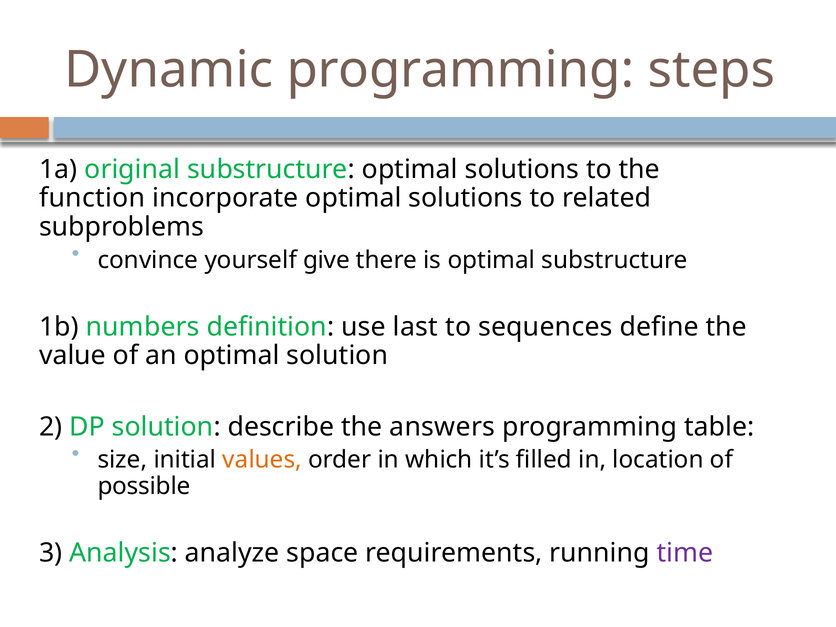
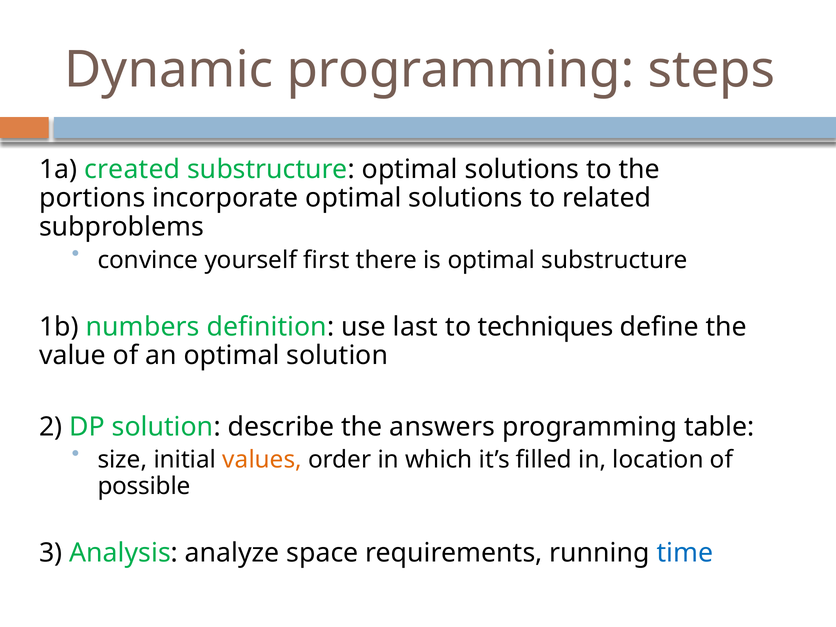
original: original -> created (132, 169)
function: function -> portions (92, 198)
give: give -> first (326, 260)
sequences: sequences -> techniques (546, 327)
time colour: purple -> blue (685, 553)
